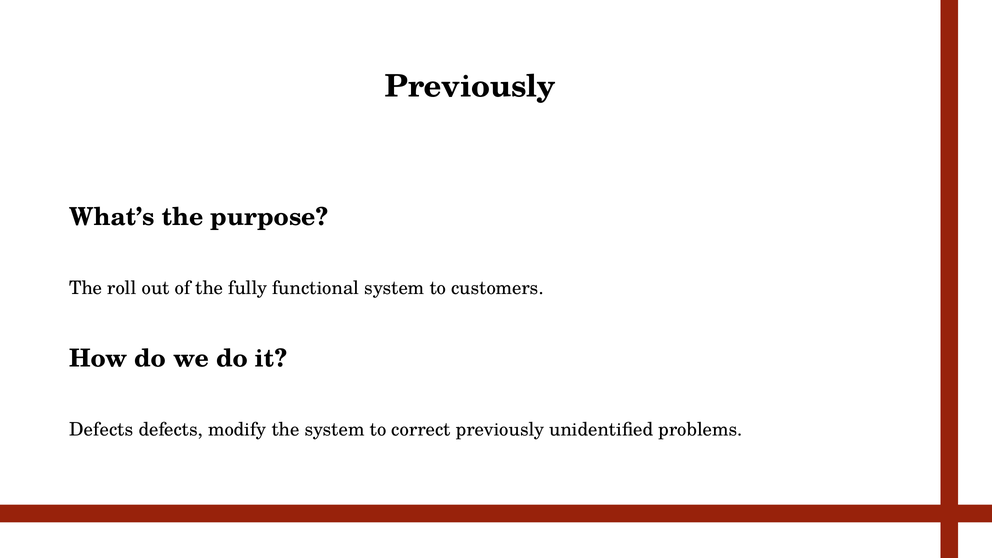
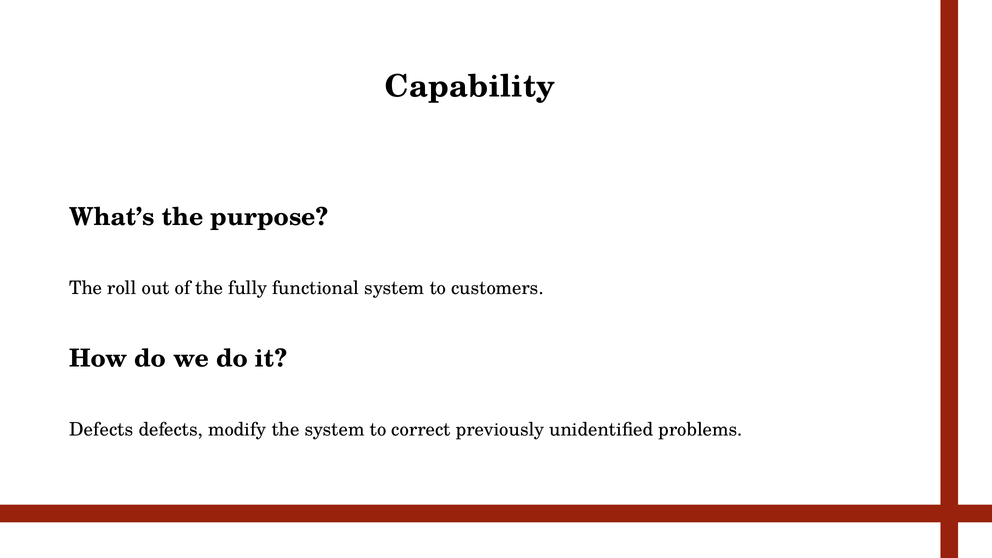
Previously: Previously -> Capability (470, 86)
